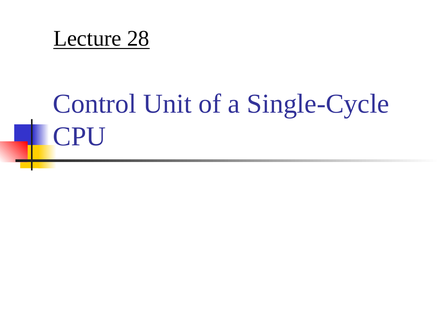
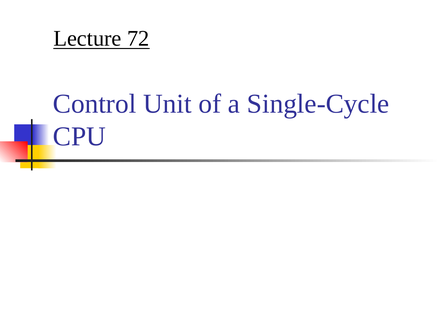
28: 28 -> 72 (138, 39)
